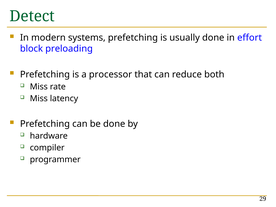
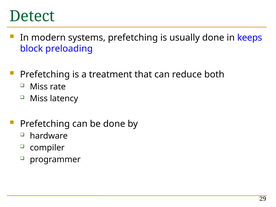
effort: effort -> keeps (250, 38)
processor: processor -> treatment (111, 74)
